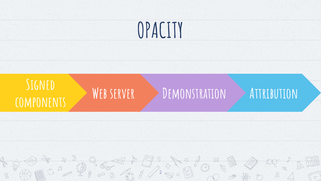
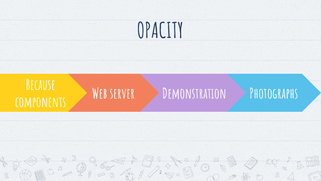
Signed: Signed -> Because (41, 85)
Attribution: Attribution -> Photographs (274, 94)
